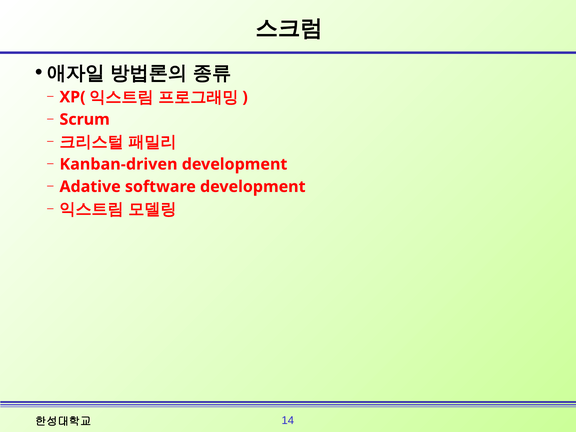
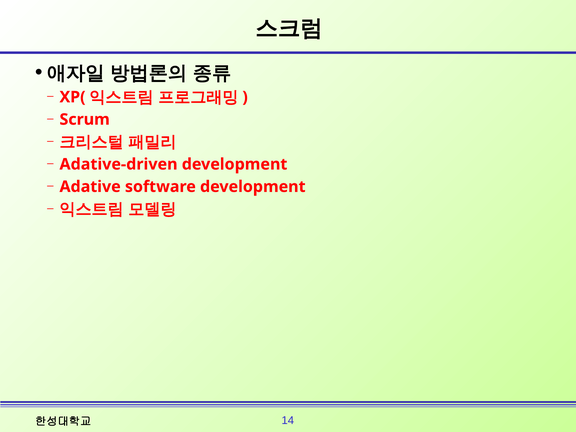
Kanban-driven: Kanban-driven -> Adative-driven (119, 164)
